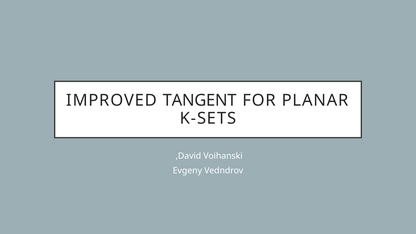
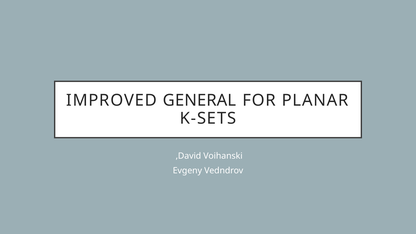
TANGENT: TANGENT -> GENERAL (200, 101)
